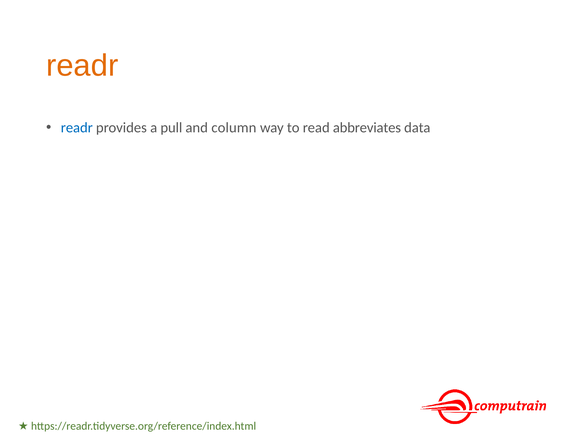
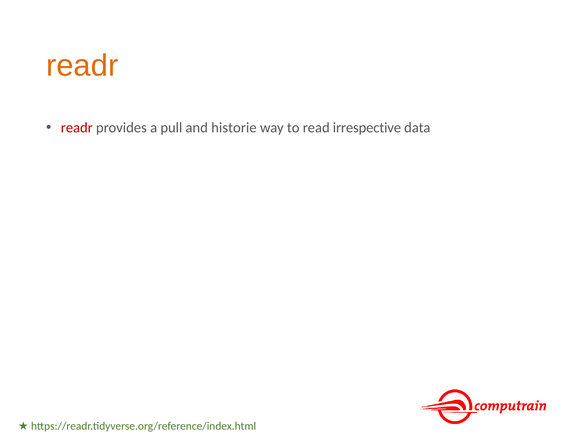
readr colour: blue -> red (77, 128)
column: column -> historie (234, 128)
abbreviates: abbreviates -> irrespective (367, 128)
